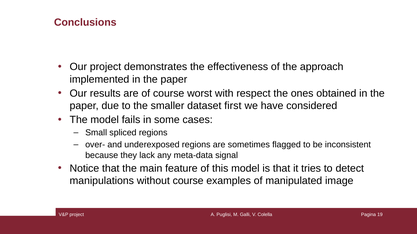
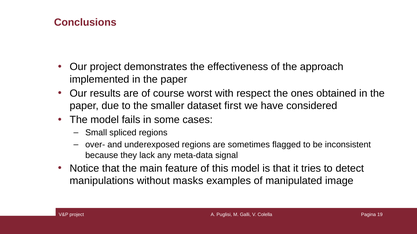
without course: course -> masks (188, 181)
